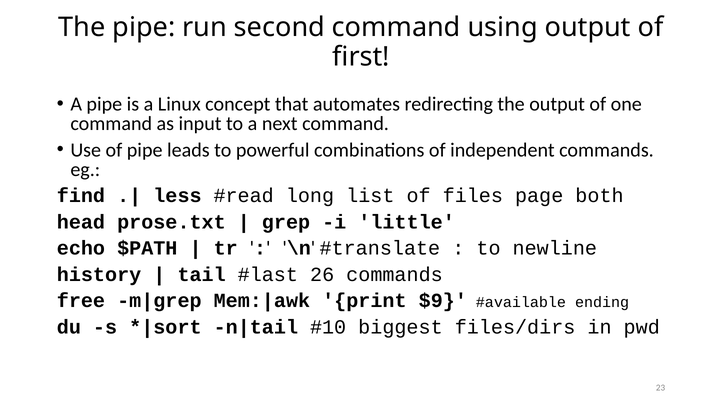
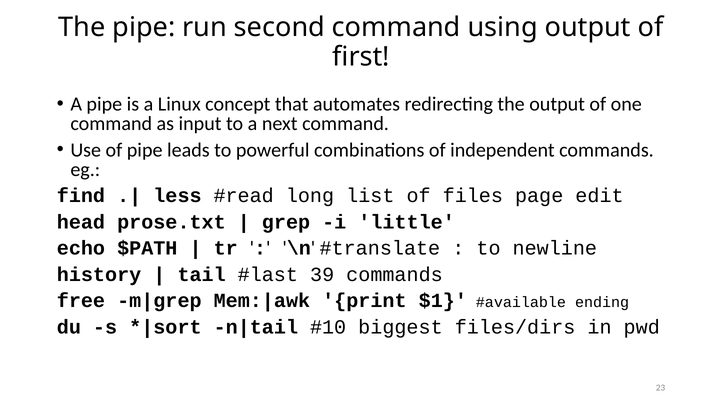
both: both -> edit (599, 196)
26: 26 -> 39 (322, 275)
$9: $9 -> $1 (443, 301)
